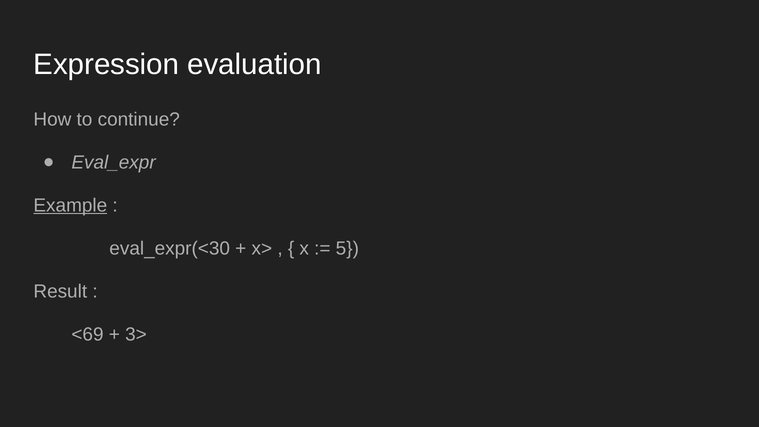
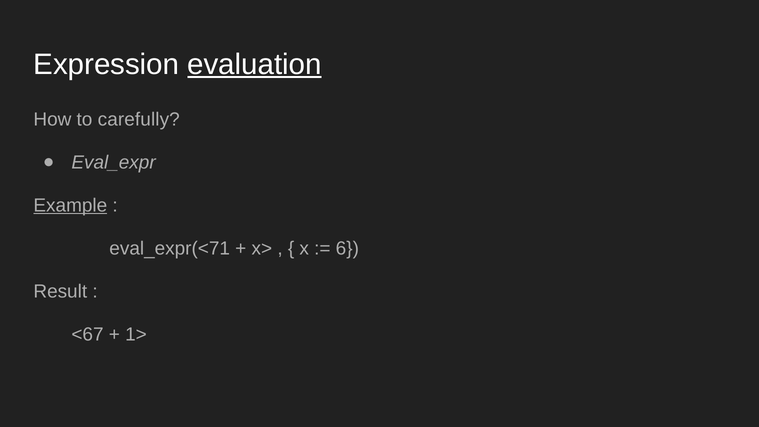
evaluation underline: none -> present (254, 64)
continue: continue -> carefully (139, 119)
eval_expr(<30: eval_expr(<30 -> eval_expr(<71 (170, 248)
5: 5 -> 6 (347, 248)
<69: <69 -> <67 (88, 335)
3>: 3> -> 1> (136, 335)
